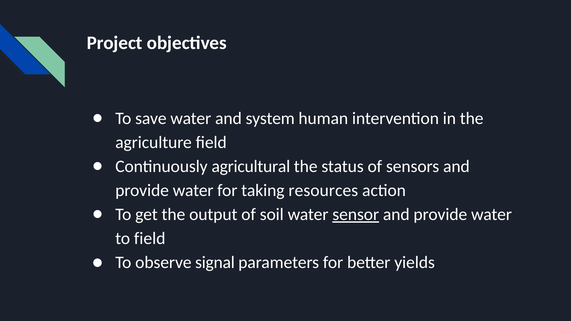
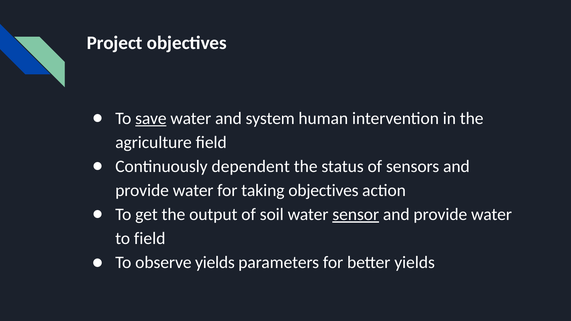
save underline: none -> present (151, 118)
agricultural: agricultural -> dependent (251, 167)
taking resources: resources -> objectives (323, 191)
observe signal: signal -> yields (215, 263)
